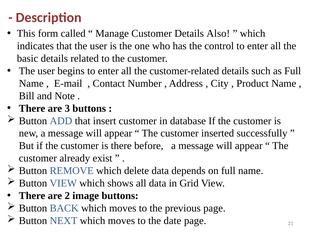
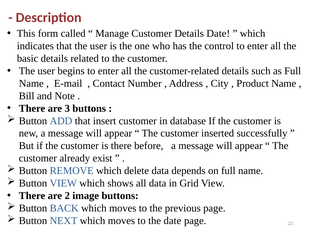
Details Also: Also -> Date (218, 33)
